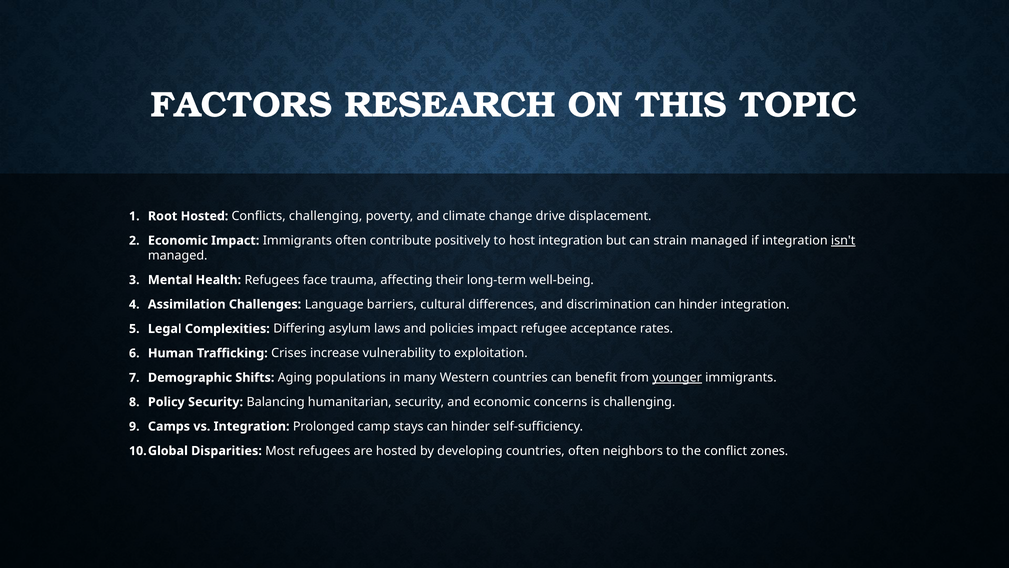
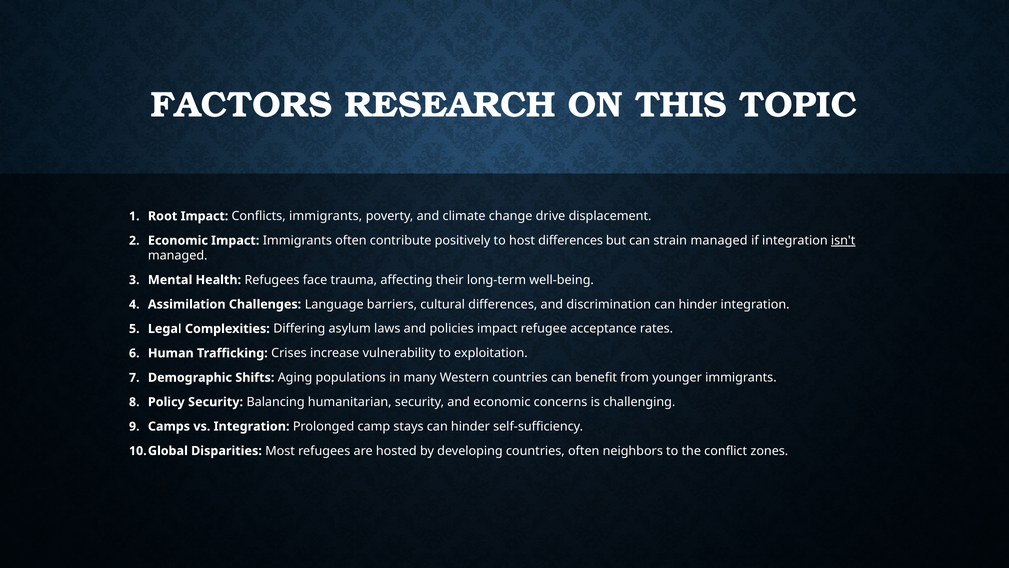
Root Hosted: Hosted -> Impact (204, 216)
Conflicts challenging: challenging -> immigrants (326, 216)
host integration: integration -> differences (571, 240)
younger underline: present -> none (677, 377)
